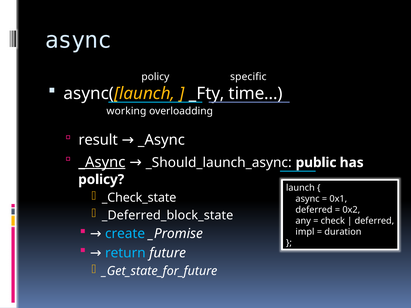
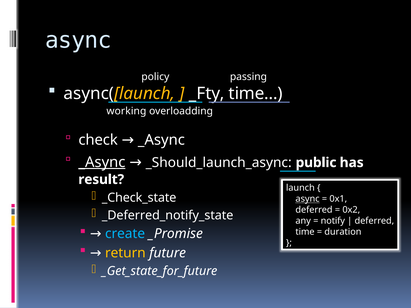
specific: specific -> passing (248, 77)
result: result -> check (98, 140)
policy: policy -> result (101, 180)
async underline: none -> present (308, 199)
_Deferred_block_state: _Deferred_block_state -> _Deferred_notify_state (168, 215)
check: check -> notify (333, 221)
impl: impl -> time (305, 232)
return colour: light blue -> yellow (125, 253)
